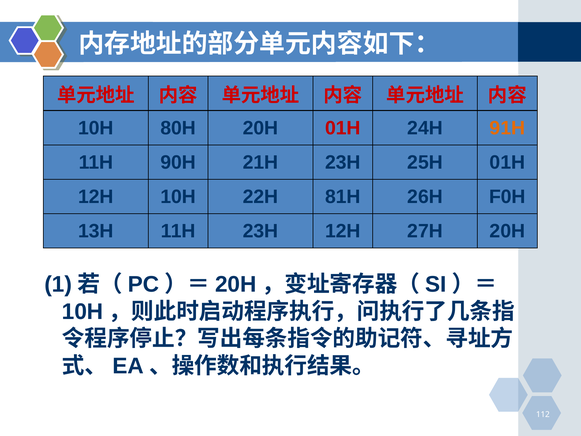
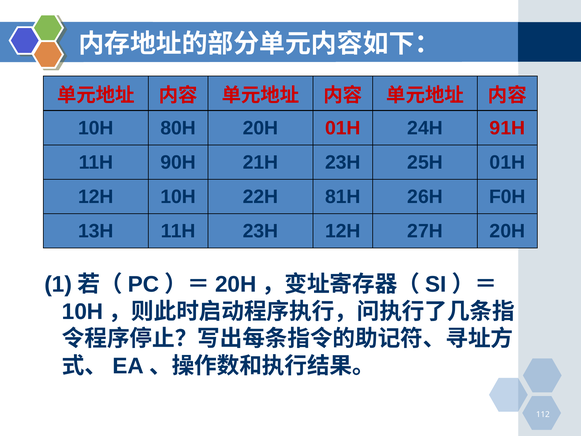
91H colour: orange -> red (507, 128)
